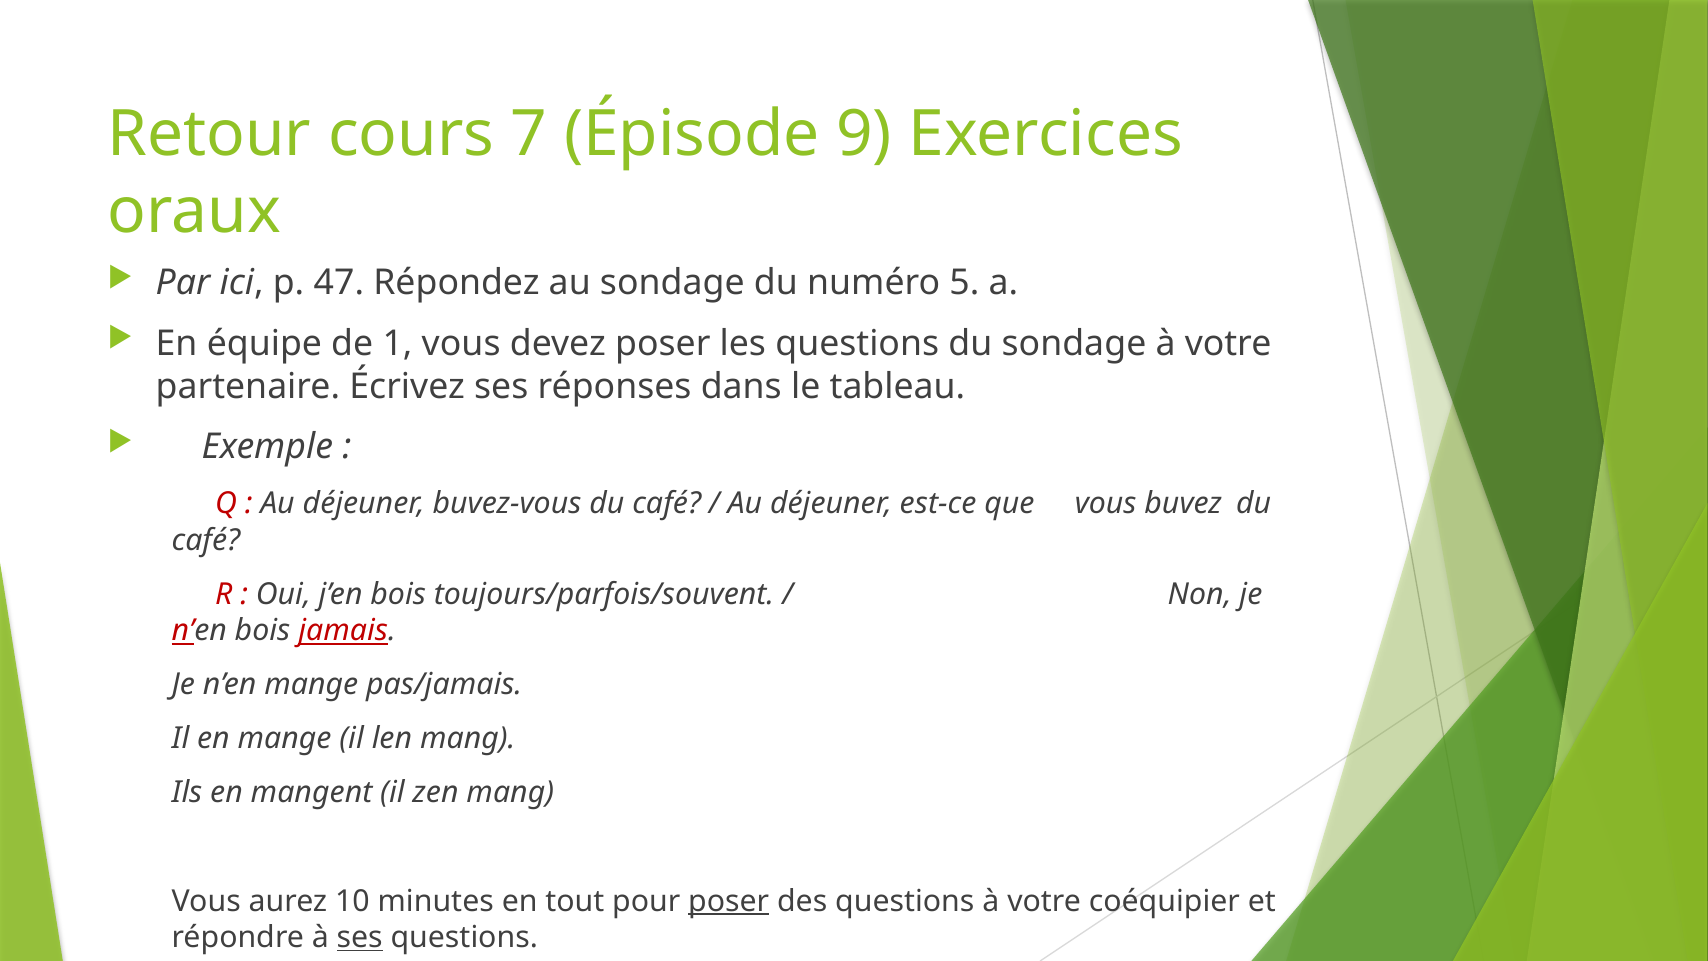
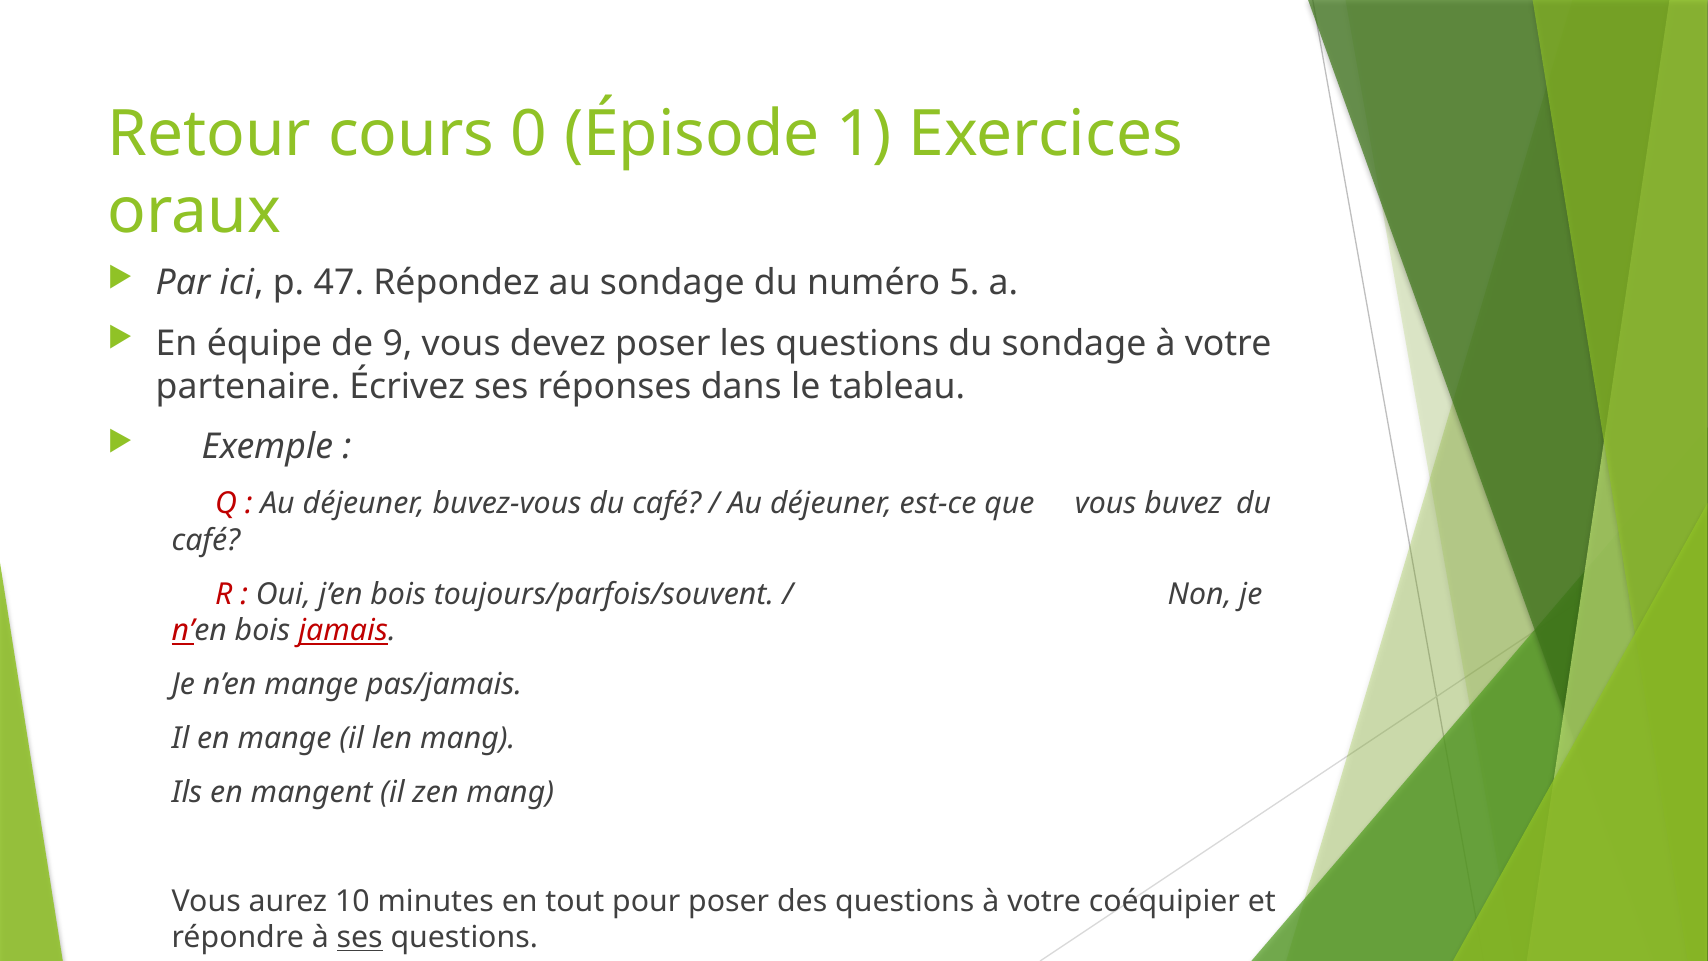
7: 7 -> 0 (529, 135)
9: 9 -> 1 (864, 135)
1: 1 -> 9 (398, 343)
poser underline: present -> none (729, 901)
